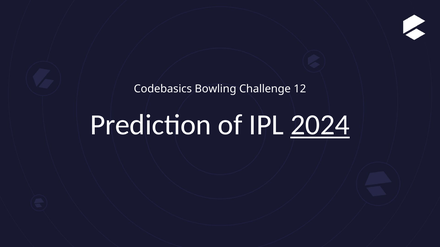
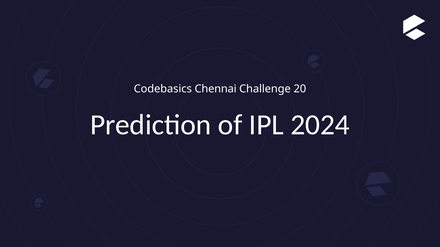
Bowling: Bowling -> Chennai (216, 89)
12: 12 -> 20 (300, 89)
2024 underline: present -> none (320, 125)
